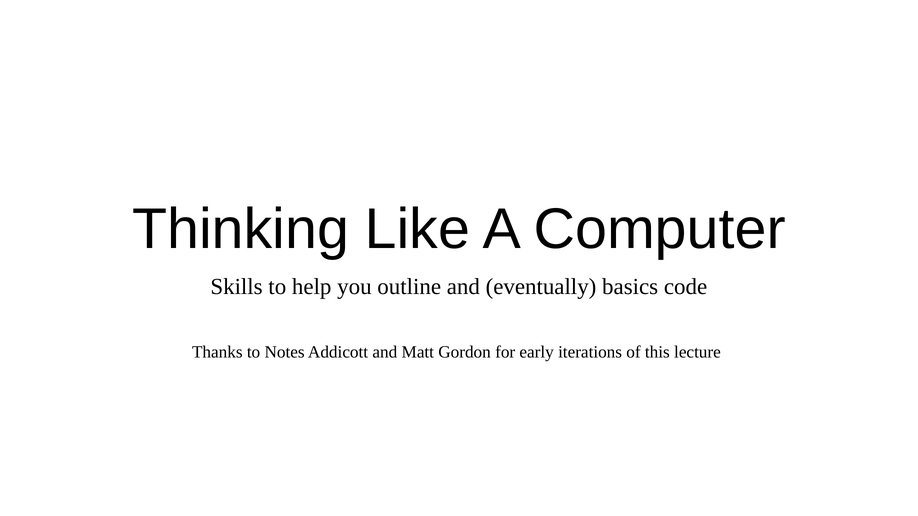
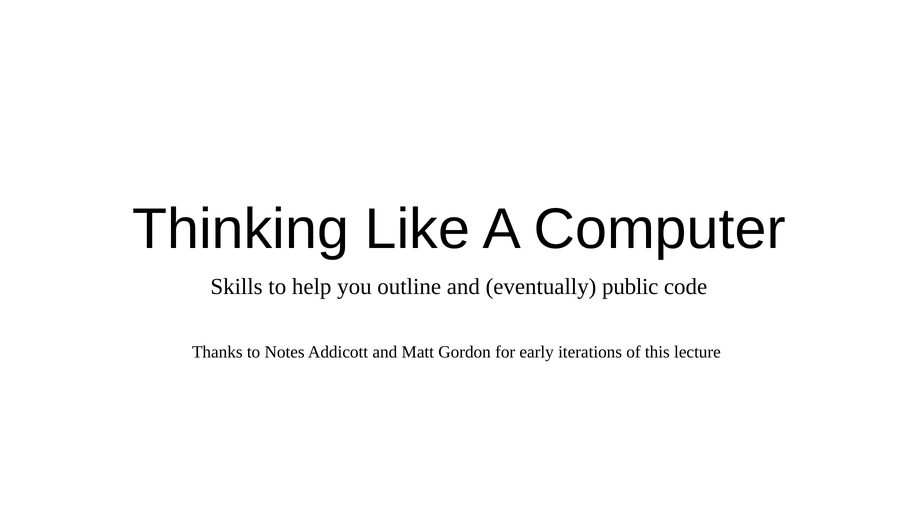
basics: basics -> public (630, 287)
